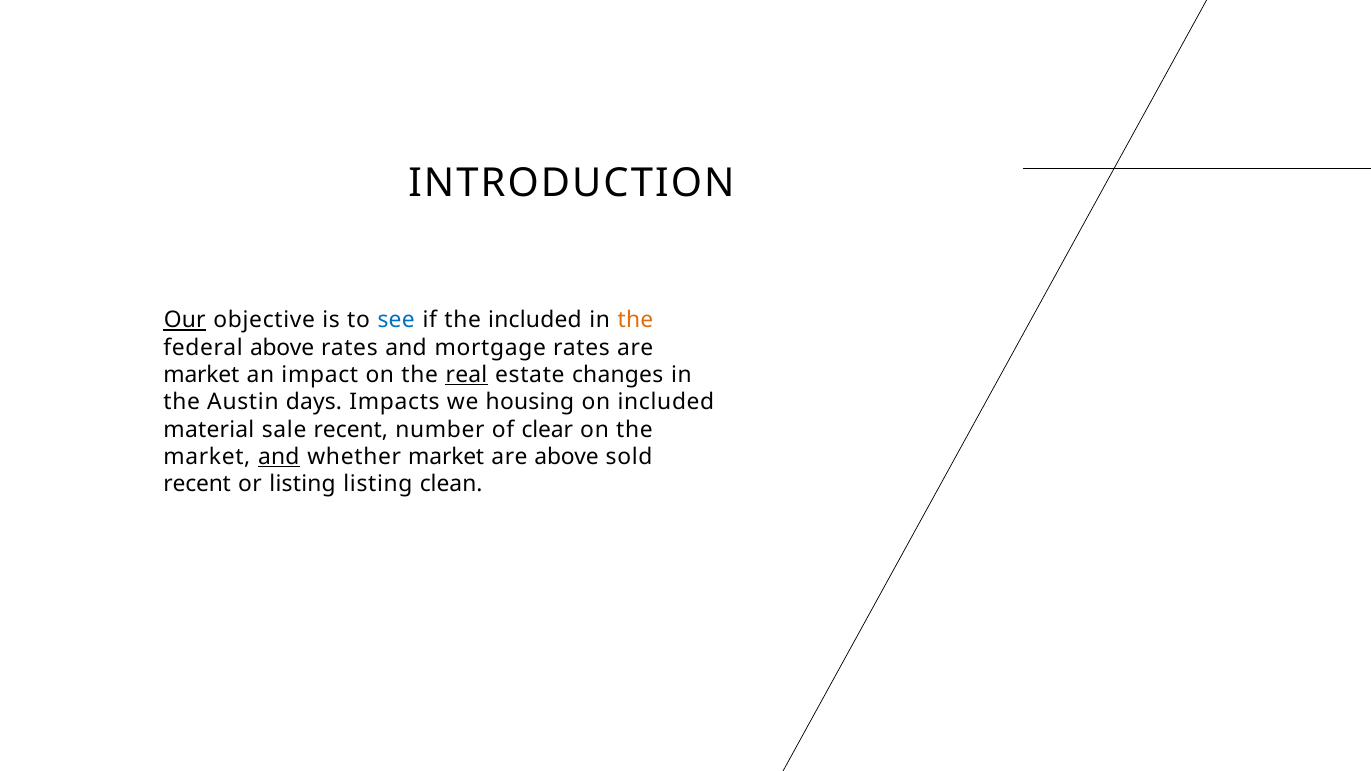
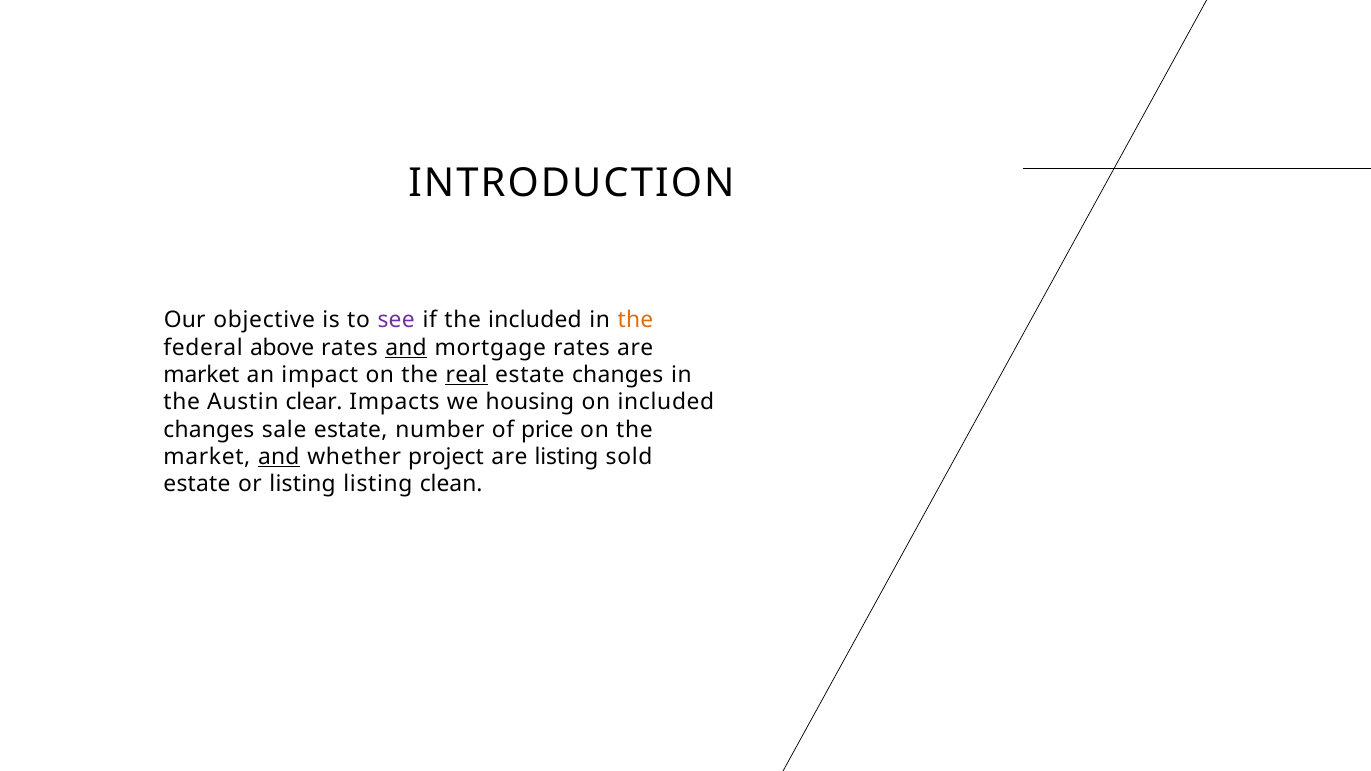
Our underline: present -> none (185, 320)
see colour: blue -> purple (396, 320)
and underline: none -> present (406, 348)
days: days -> clear (314, 402)
material: material -> changes (209, 430)
sale recent: recent -> estate (351, 430)
clear: clear -> price (547, 430)
whether market: market -> project (446, 457)
are above: above -> listing (567, 457)
recent: recent -> estate (197, 484)
